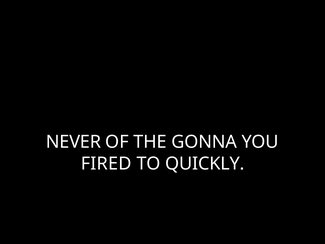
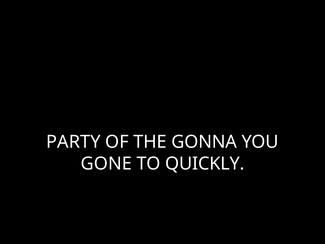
NEVER: NEVER -> PARTY (73, 142)
FIRED: FIRED -> GONE (106, 163)
